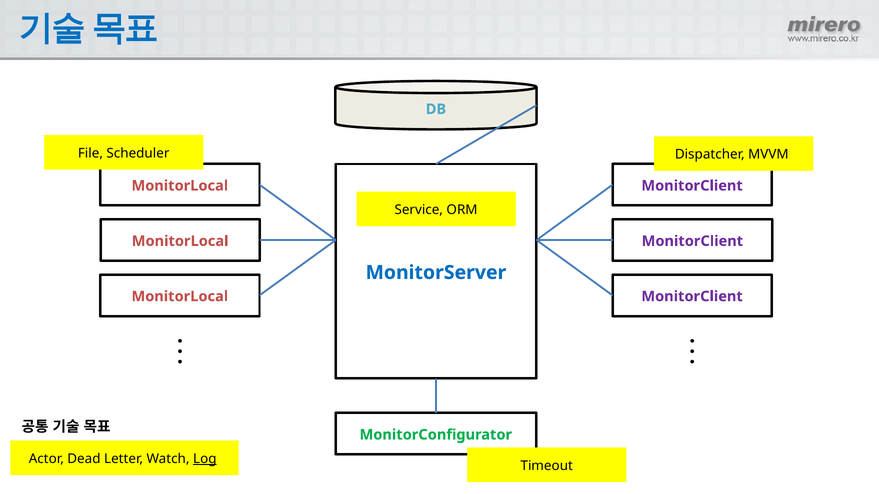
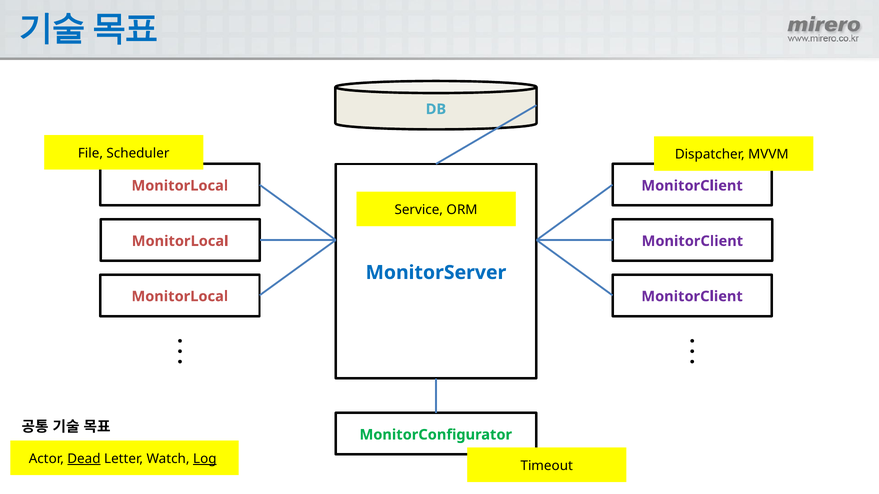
Dead underline: none -> present (84, 459)
